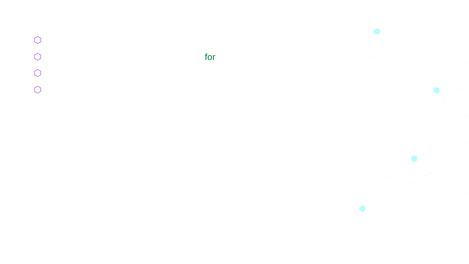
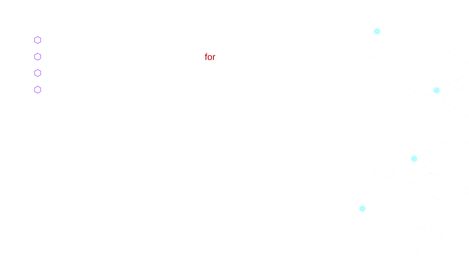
for colour: green -> red (210, 57)
